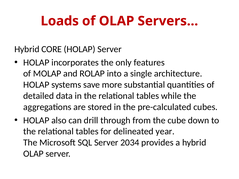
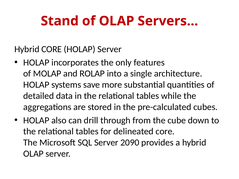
Loads: Loads -> Stand (60, 21)
delineated year: year -> core (165, 132)
2034: 2034 -> 2090 (130, 143)
